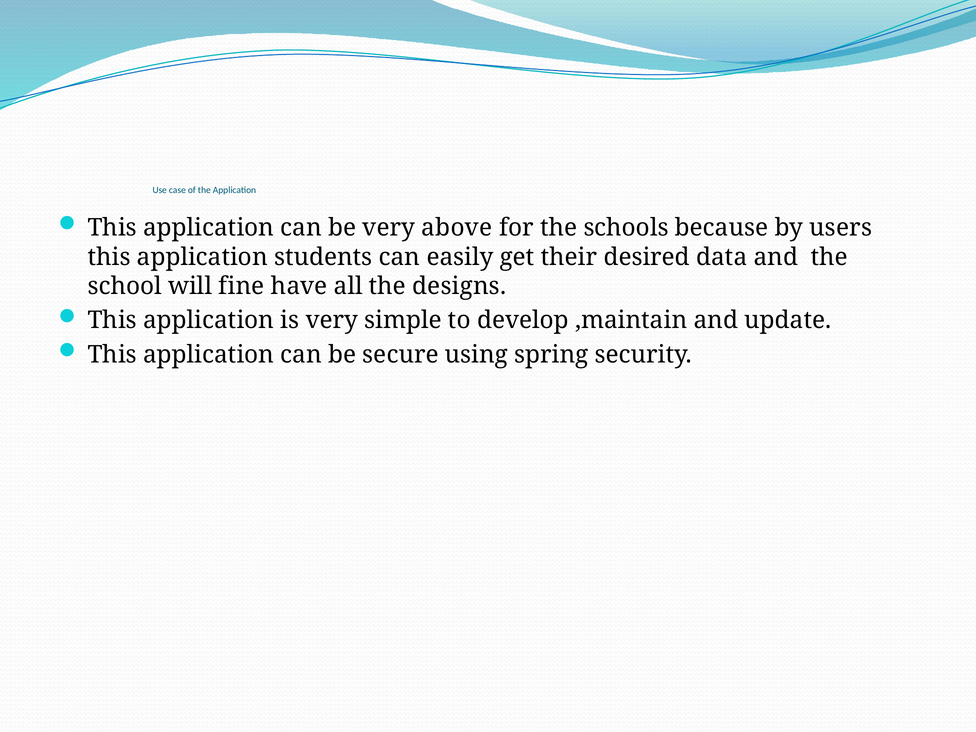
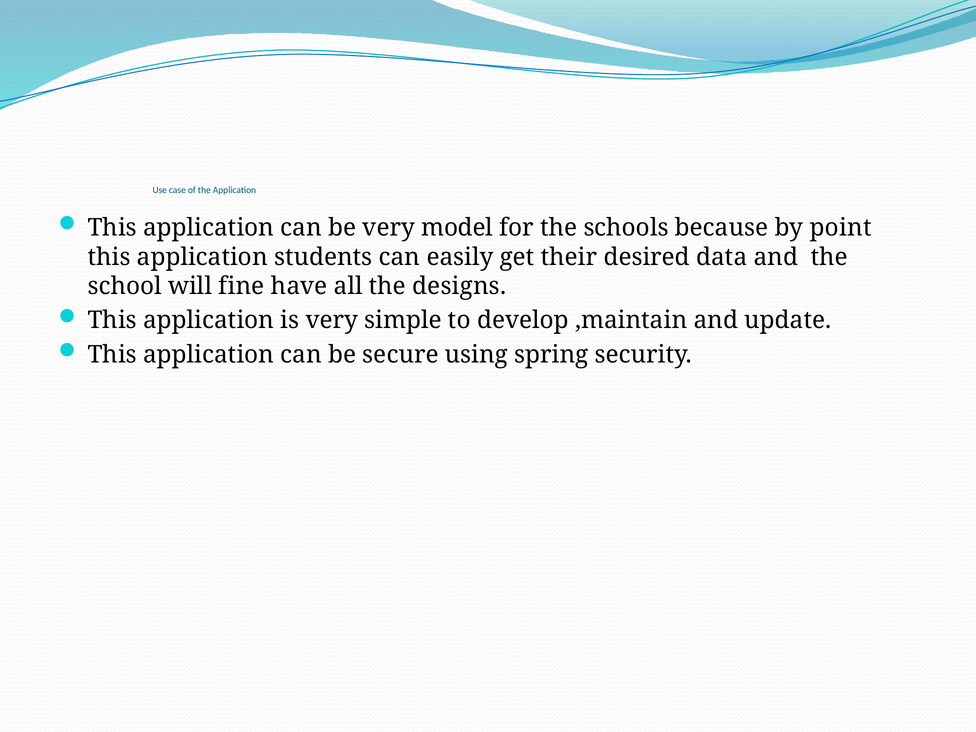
above: above -> model (457, 228)
users: users -> point (841, 228)
